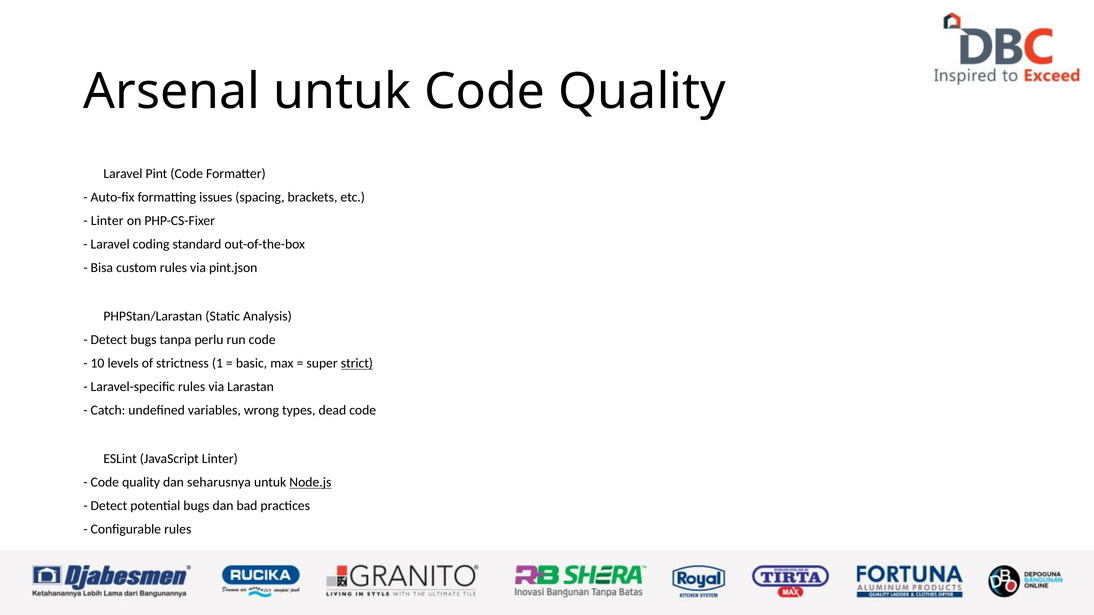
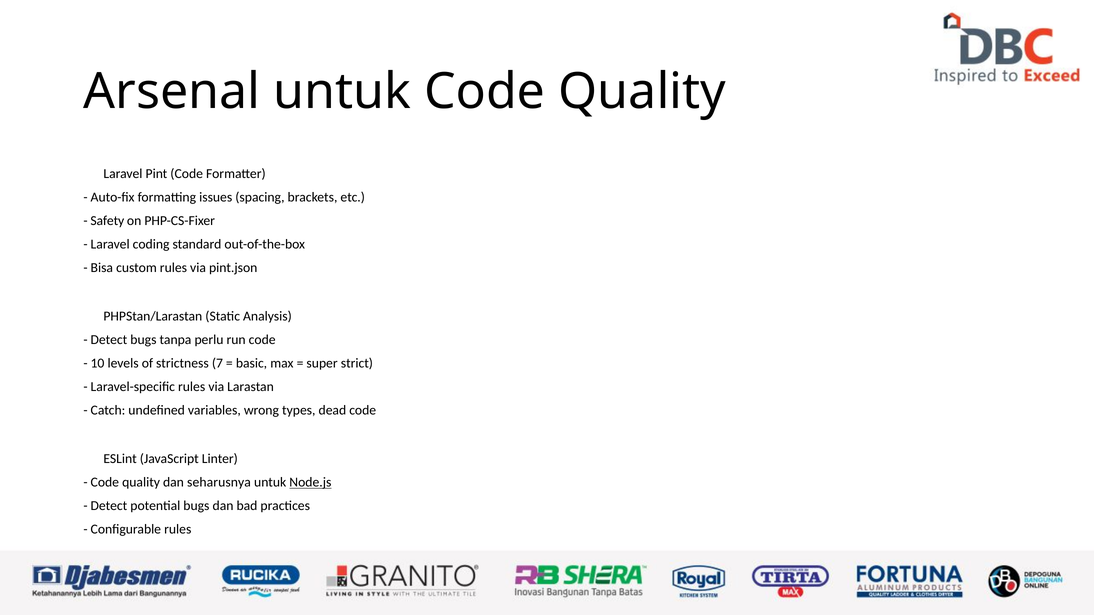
Linter: Linter -> Safety (107, 221)
1: 1 -> 7 (217, 364)
strict underline: present -> none (357, 364)
